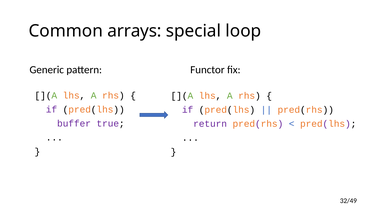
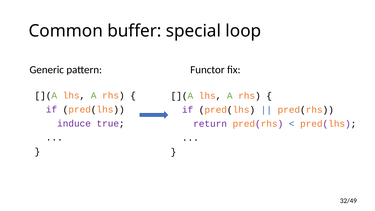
arrays: arrays -> buffer (134, 31)
buffer: buffer -> induce (74, 123)
